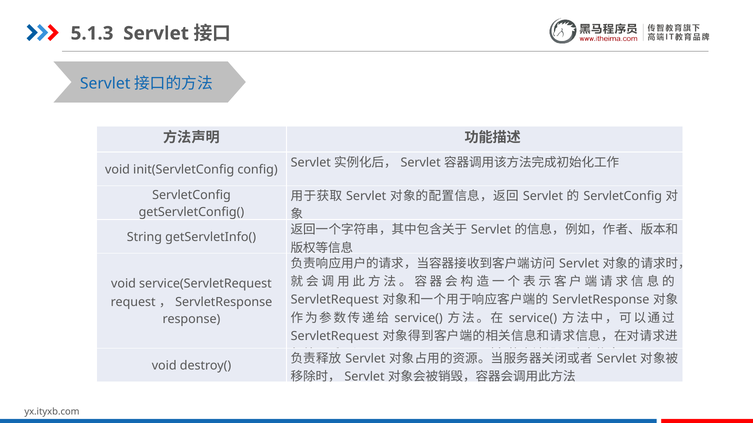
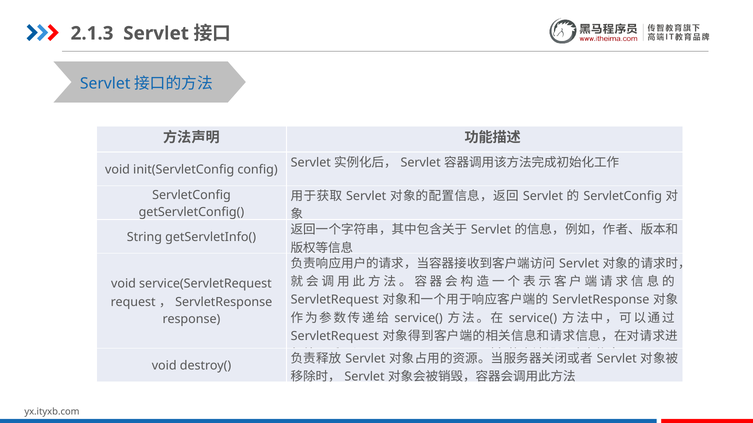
5.1.3: 5.1.3 -> 2.1.3 (92, 33)
